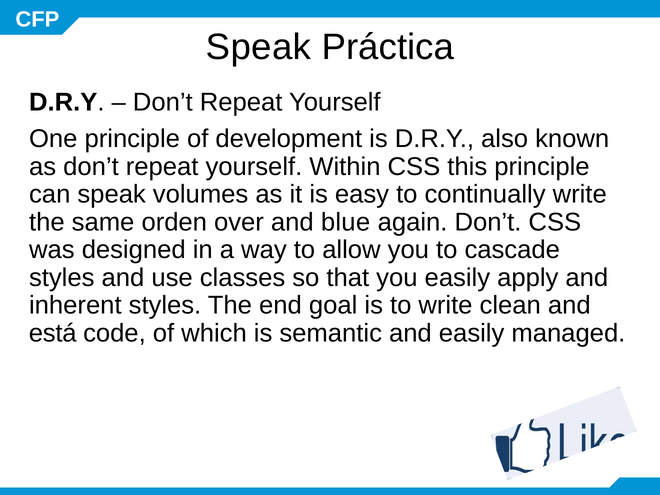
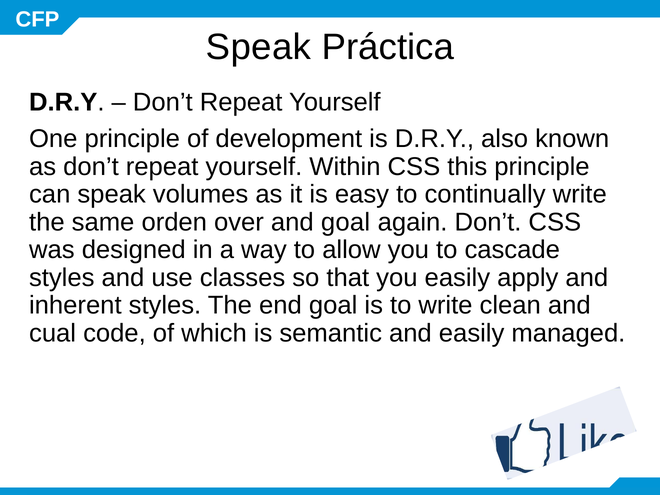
and blue: blue -> goal (346, 222)
está: está -> cual (53, 333)
